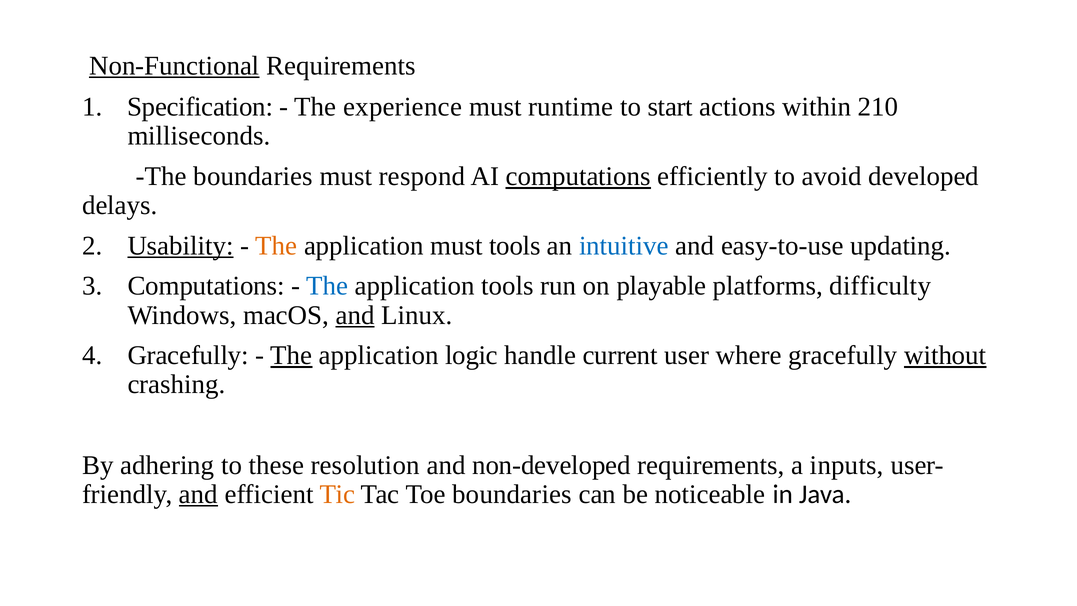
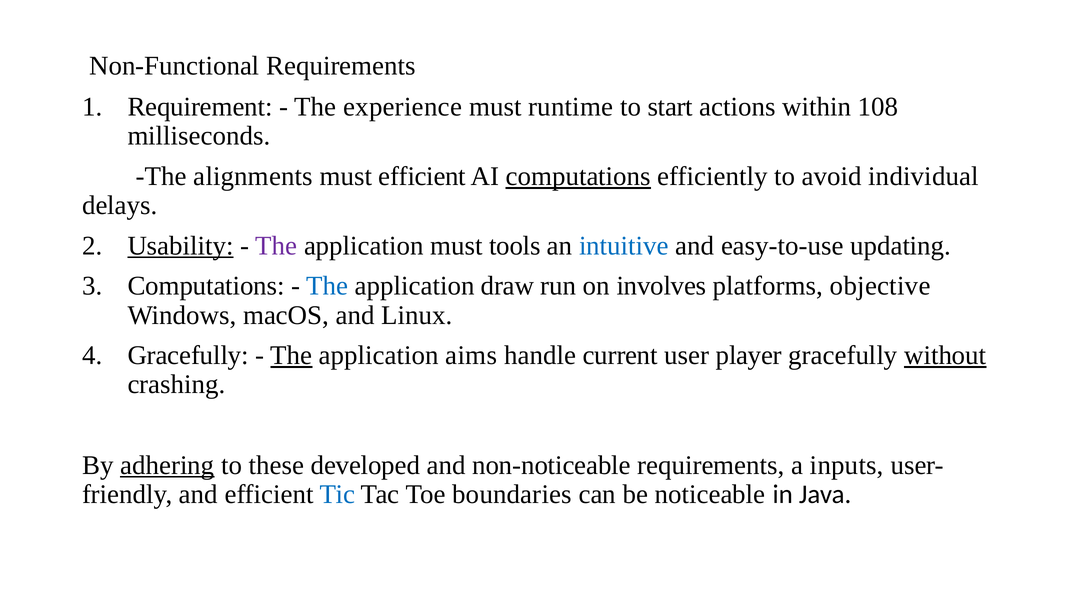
Non-Functional underline: present -> none (174, 66)
Specification: Specification -> Requirement (200, 107)
210: 210 -> 108 (878, 107)
The boundaries: boundaries -> alignments (253, 176)
must respond: respond -> efficient (422, 176)
developed: developed -> individual (924, 176)
The colour: orange -> purple (276, 246)
application tools: tools -> draw (507, 286)
playable: playable -> involves (661, 286)
difficulty: difficulty -> objective (880, 286)
and underline: present -> none (355, 315)
logic: logic -> aims (471, 355)
where: where -> player (749, 355)
adhering underline: none -> present (167, 465)
resolution: resolution -> developed (365, 465)
non-developed: non-developed -> non-noticeable (551, 465)
and underline: present -> none (198, 494)
Tic colour: orange -> blue (337, 494)
